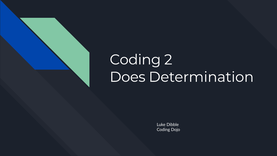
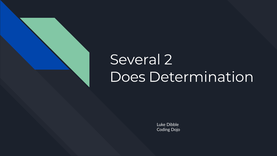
Coding: Coding -> Several (135, 60)
